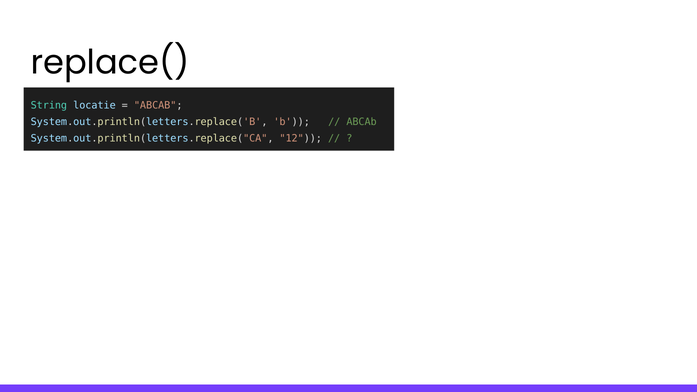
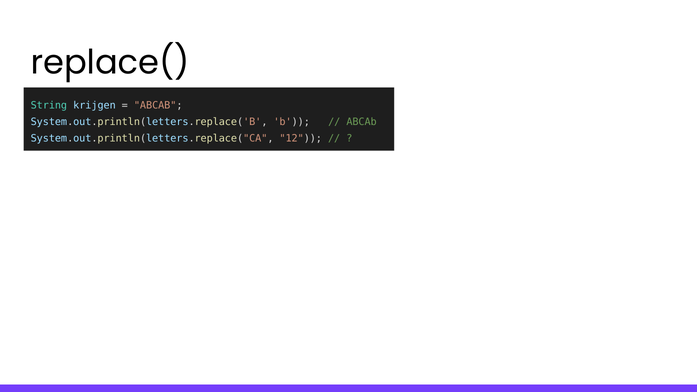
locatie: locatie -> krijgen (94, 105)
